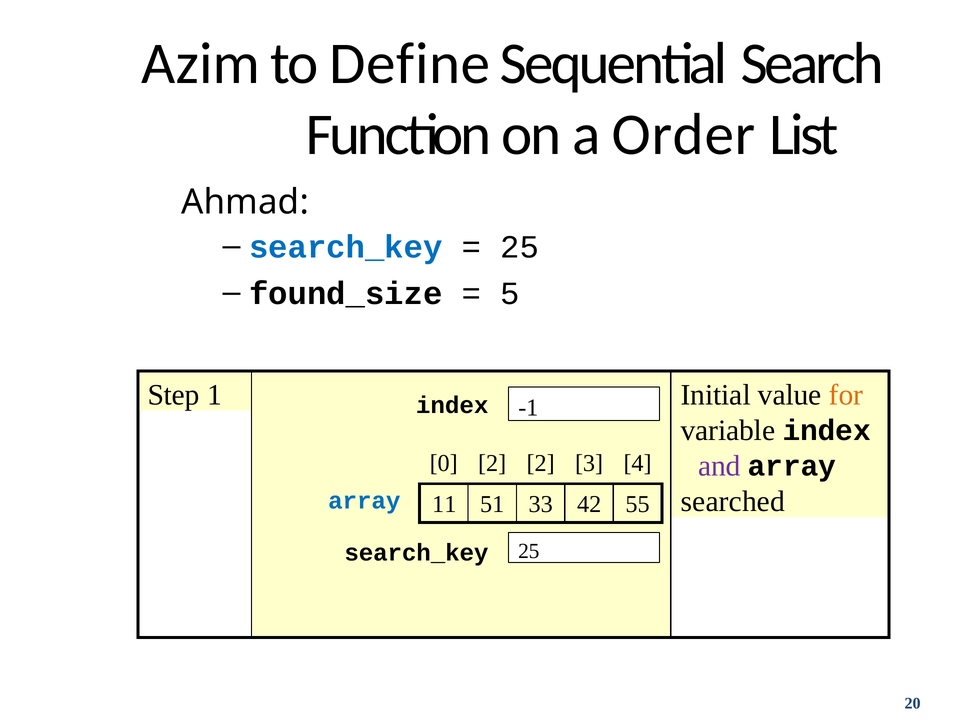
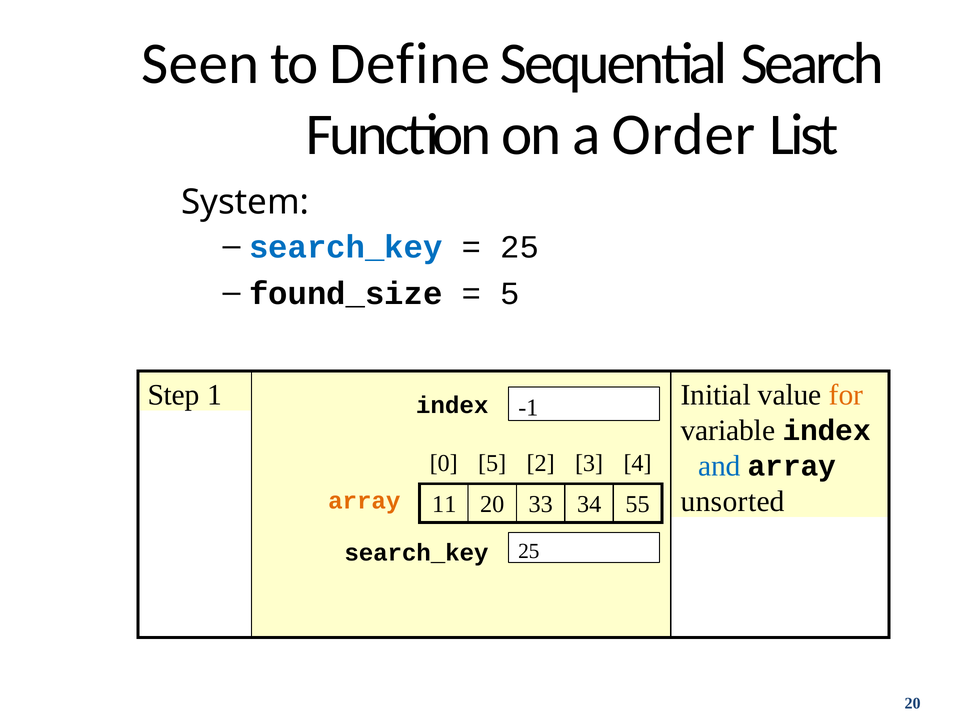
Azim: Azim -> Seen (200, 63)
Ahmad: Ahmad -> System (245, 202)
and colour: purple -> blue (720, 466)
0 2: 2 -> 5 (492, 463)
searched: searched -> unsorted (733, 501)
array colour: blue -> orange (364, 501)
11 51: 51 -> 20 (492, 504)
42: 42 -> 34 (589, 504)
